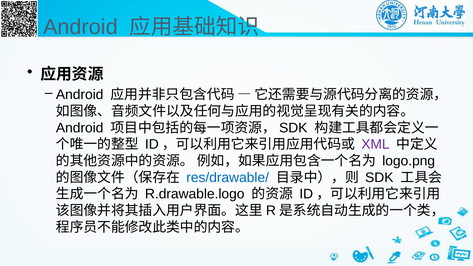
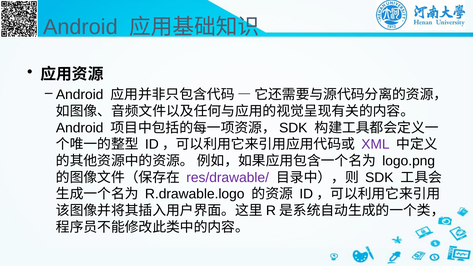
res/drawable/ colour: blue -> purple (228, 178)
